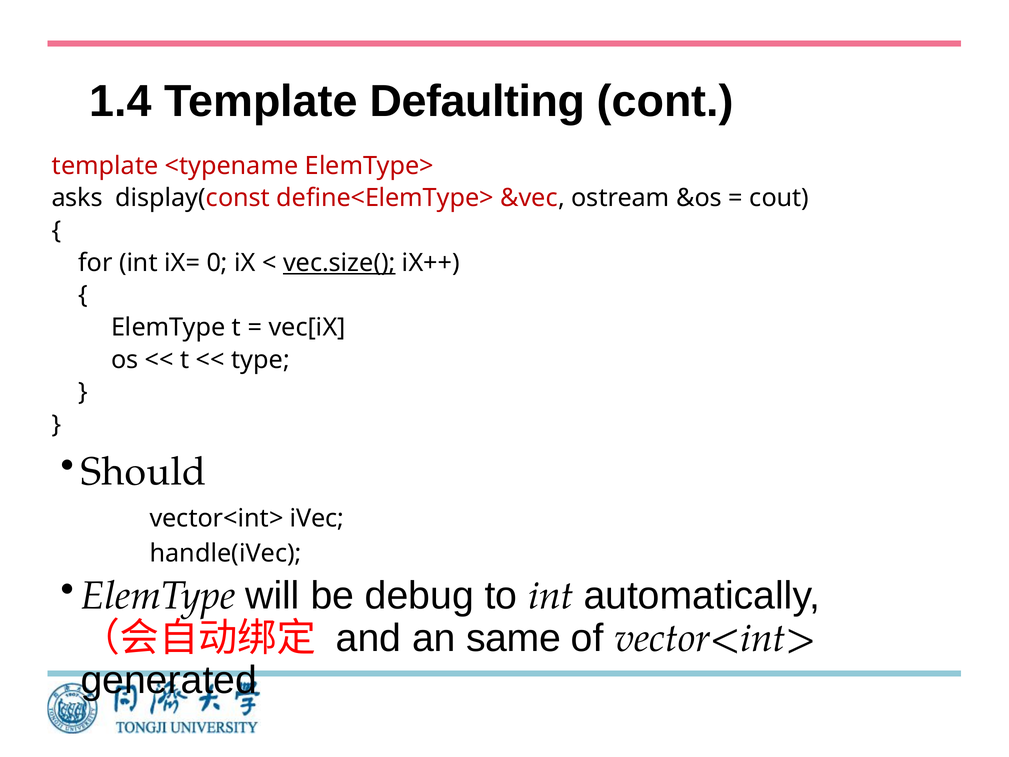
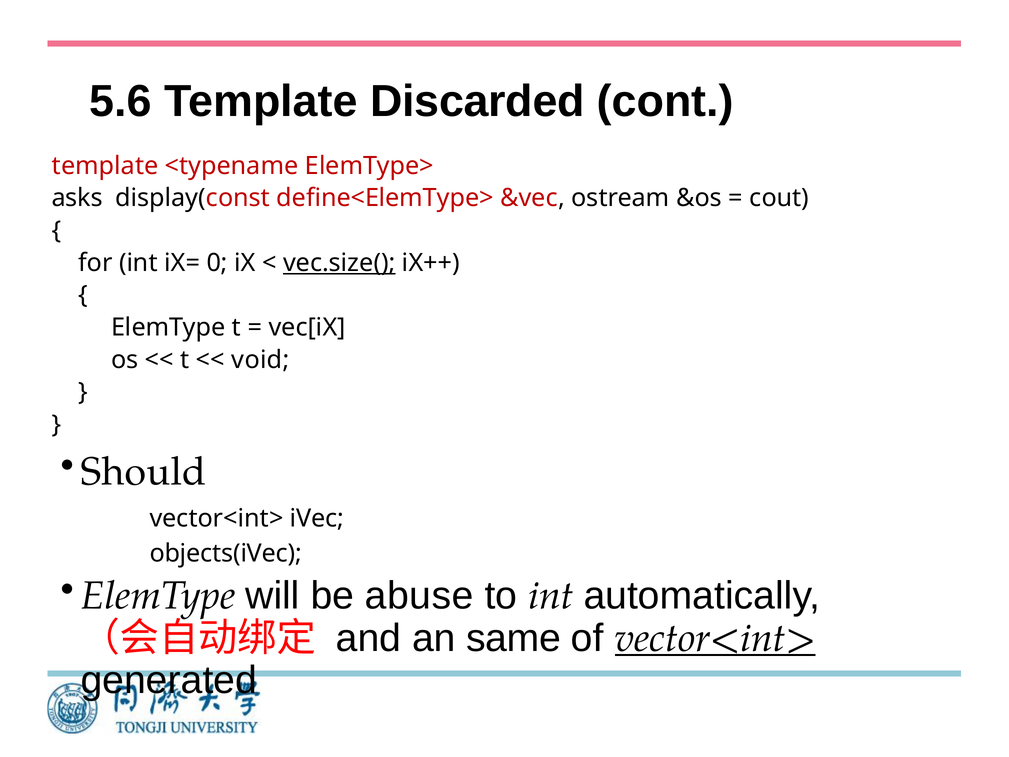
1.4: 1.4 -> 5.6 (121, 101)
Defaulting: Defaulting -> Discarded (477, 101)
type: type -> void (260, 360)
handle(iVec: handle(iVec -> objects(iVec (226, 553)
debug: debug -> abuse (419, 595)
vector<int> underline: none -> present (715, 638)
